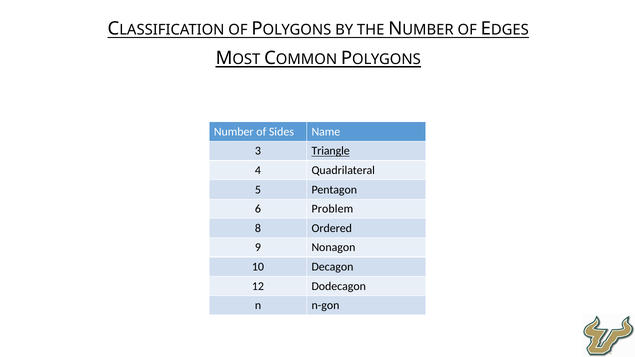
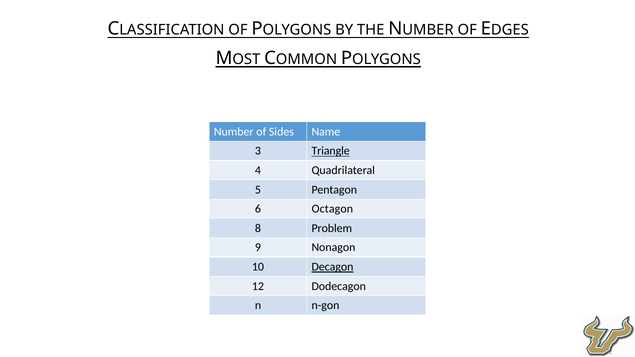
Problem: Problem -> Octagon (332, 209)
Ordered: Ordered -> Problem (332, 228)
Decagon underline: none -> present (332, 267)
